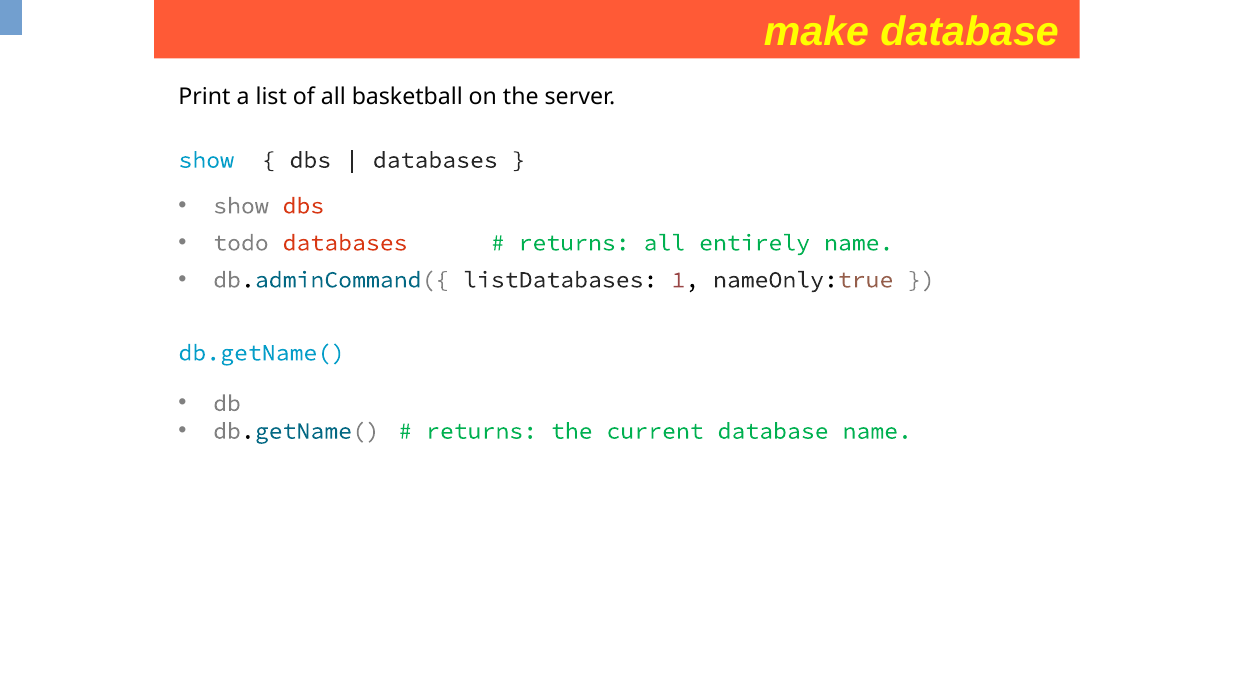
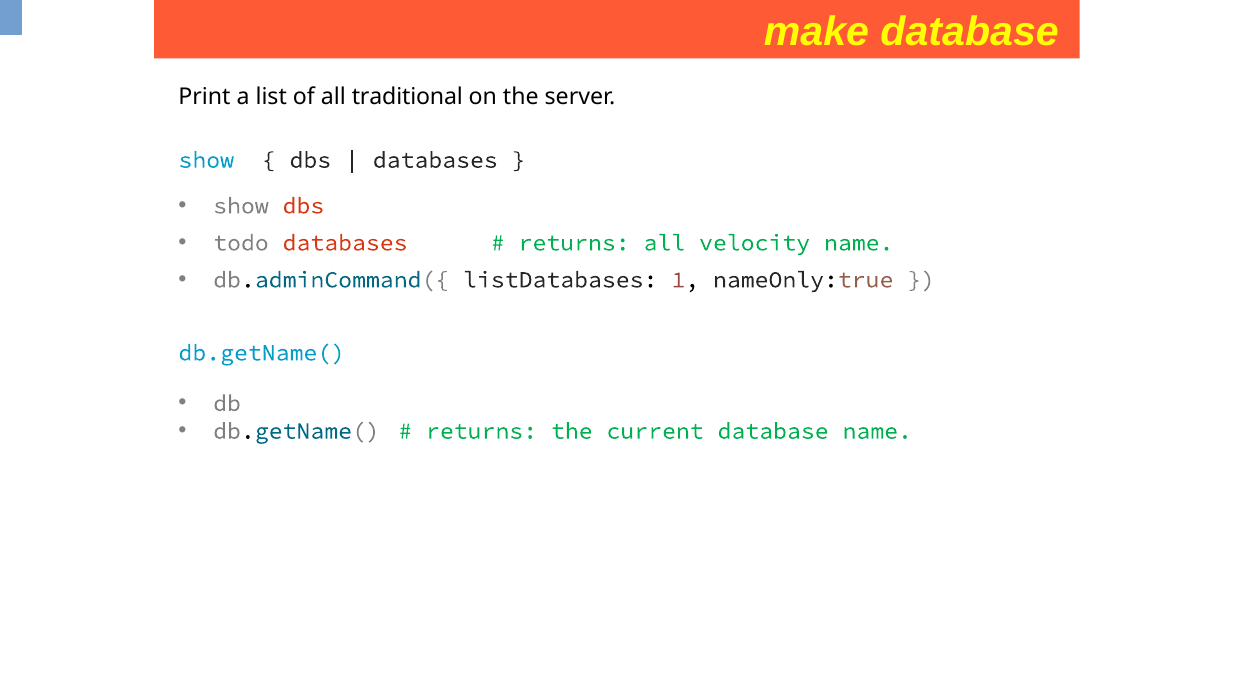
basketball: basketball -> traditional (407, 97)
entirely: entirely -> velocity (755, 243)
